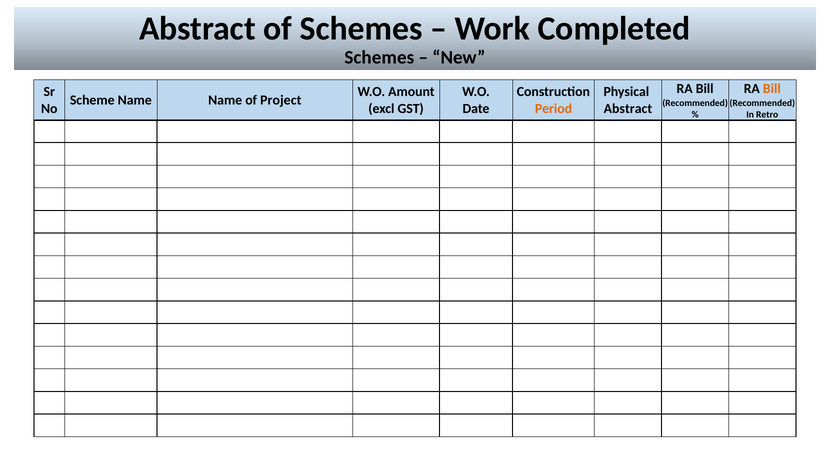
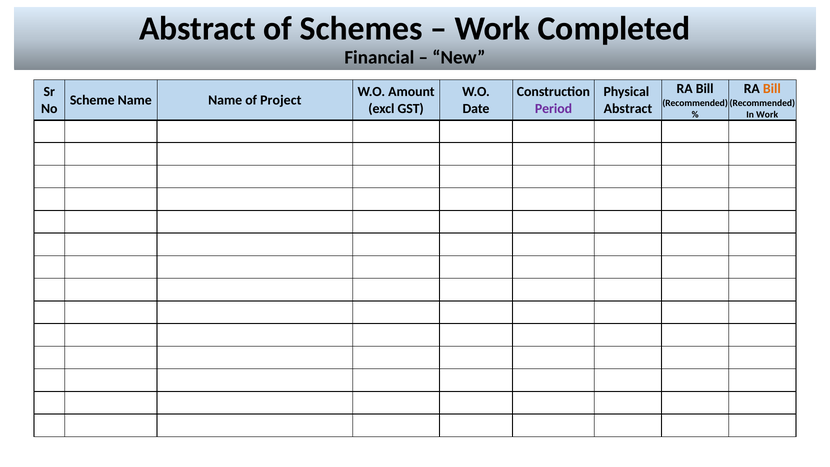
Schemes: Schemes -> Financial (379, 57)
Period colour: orange -> purple (553, 109)
In Retro: Retro -> Work (767, 115)
